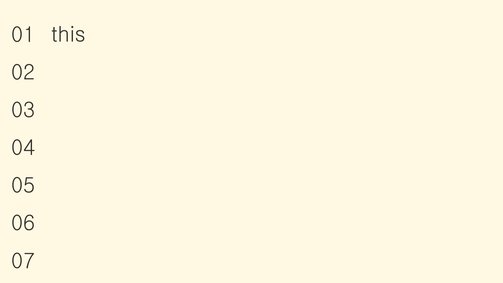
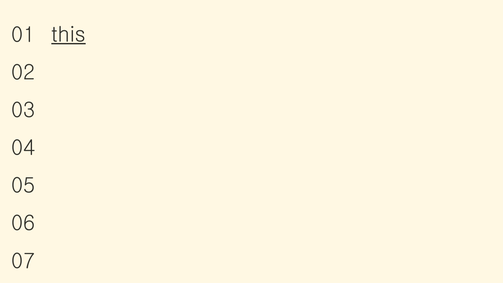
this underline: none -> present (69, 35)
